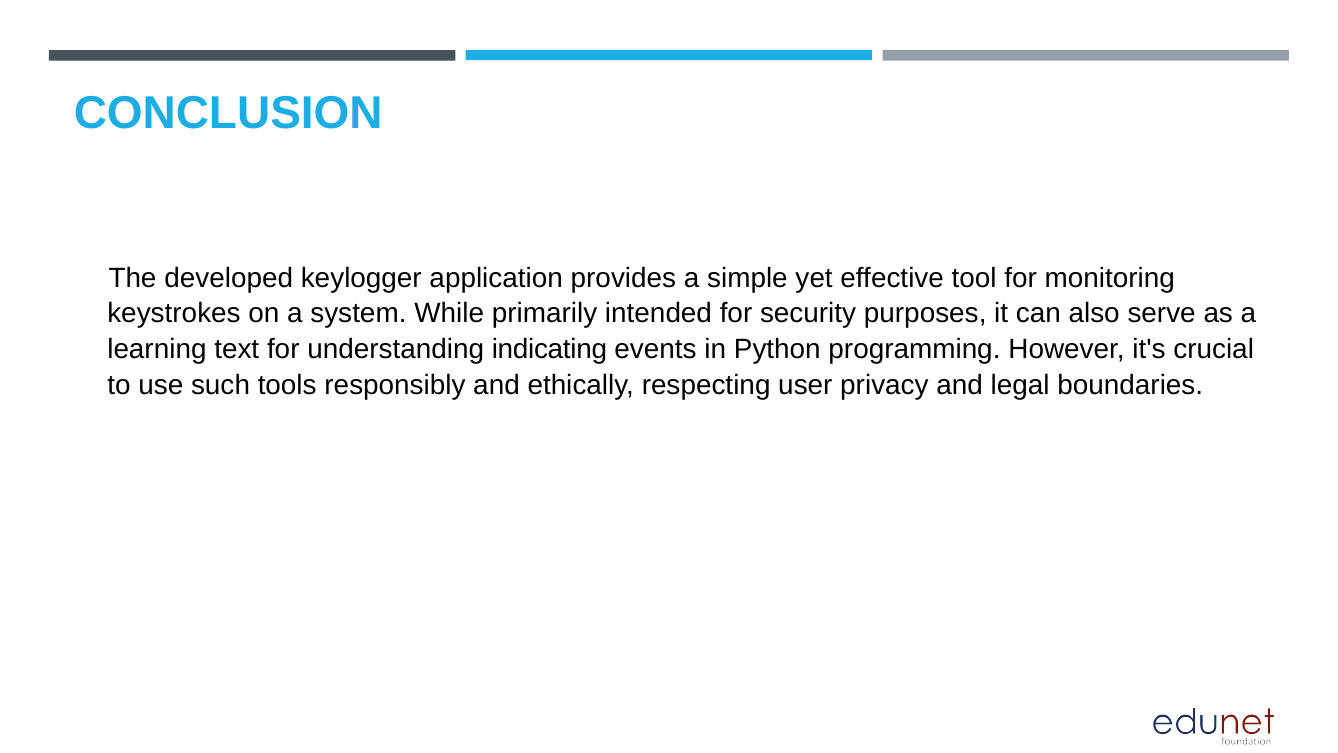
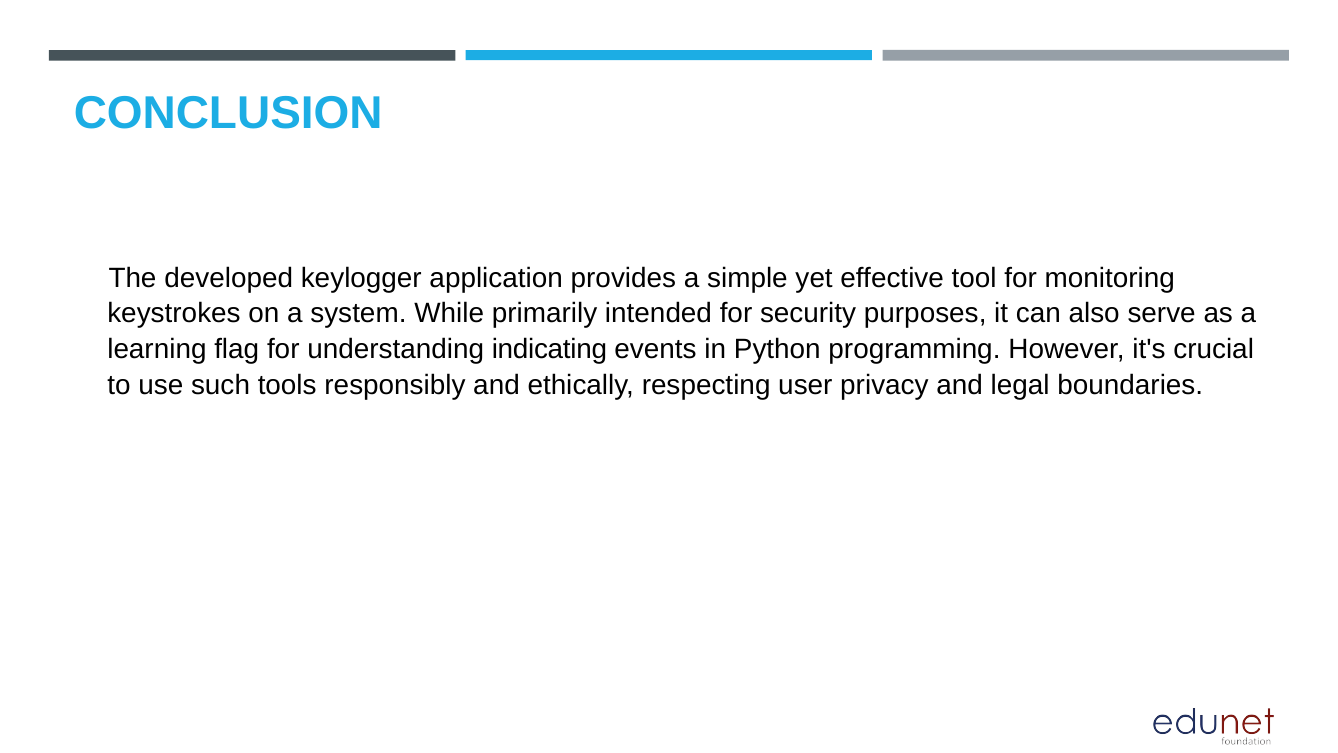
text: text -> flag (237, 349)
